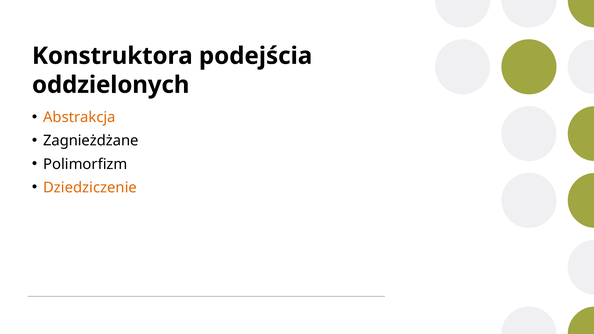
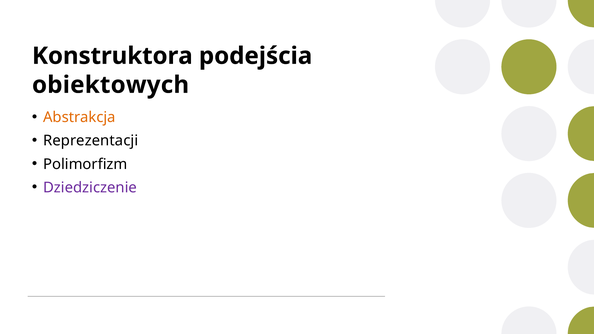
oddzielonych: oddzielonych -> obiektowych (111, 85)
Zagnieżdżane: Zagnieżdżane -> Reprezentacji (91, 141)
Dziedziczenie colour: orange -> purple (90, 188)
